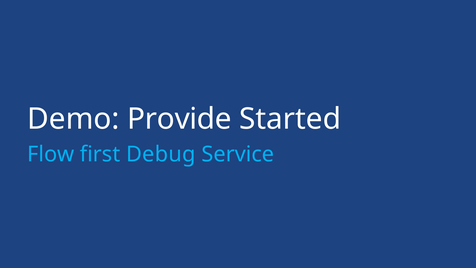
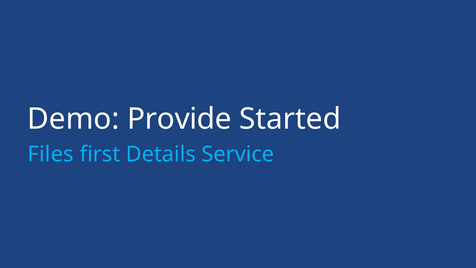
Flow: Flow -> Files (51, 154)
Debug: Debug -> Details (161, 154)
